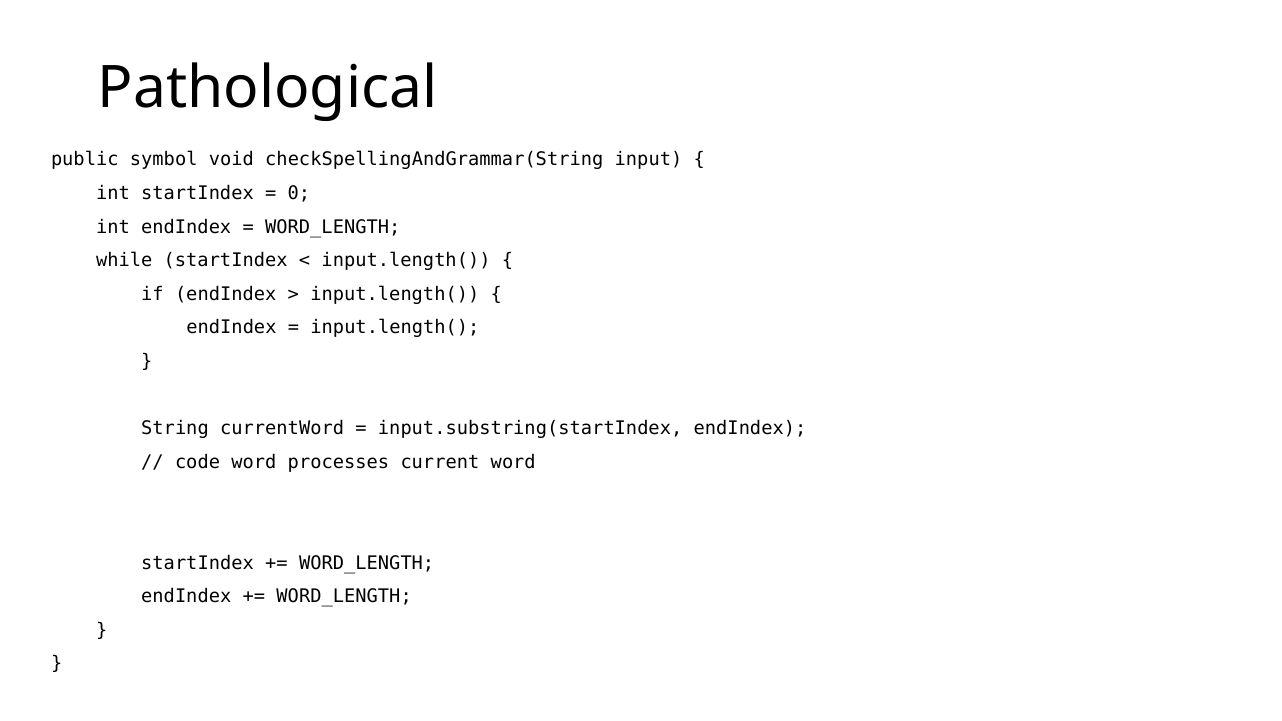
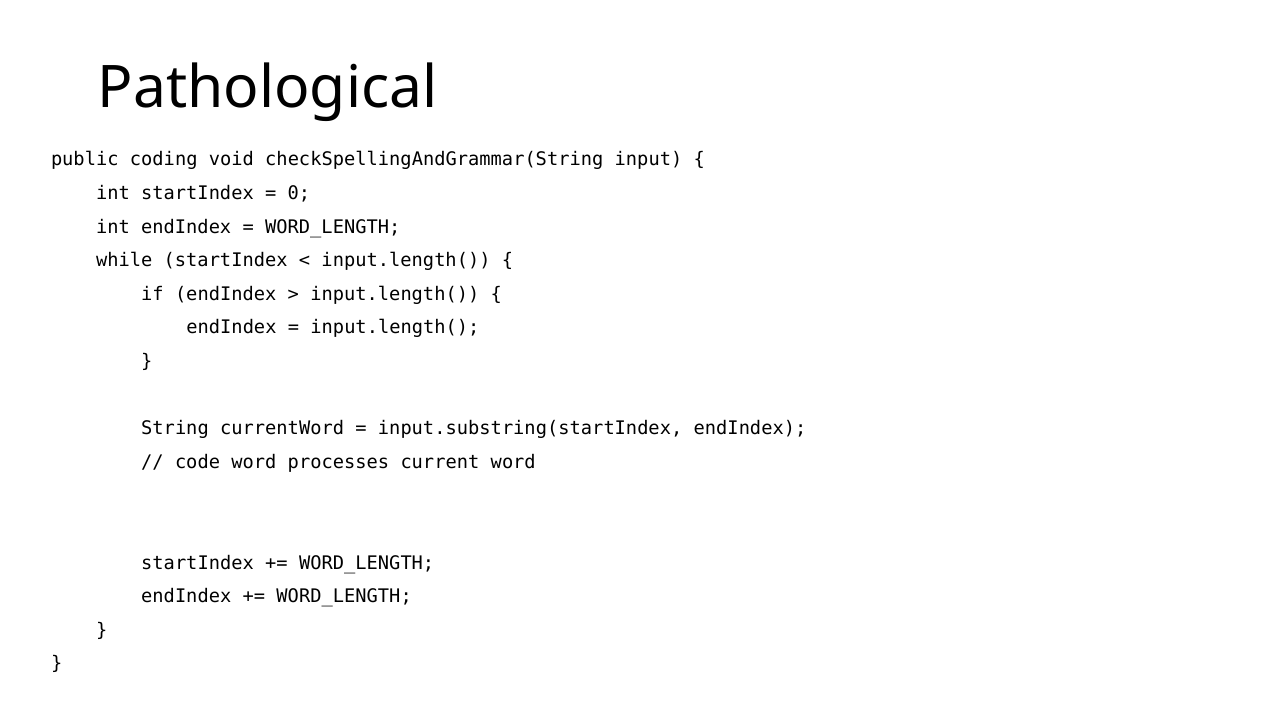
symbol: symbol -> coding (164, 160)
